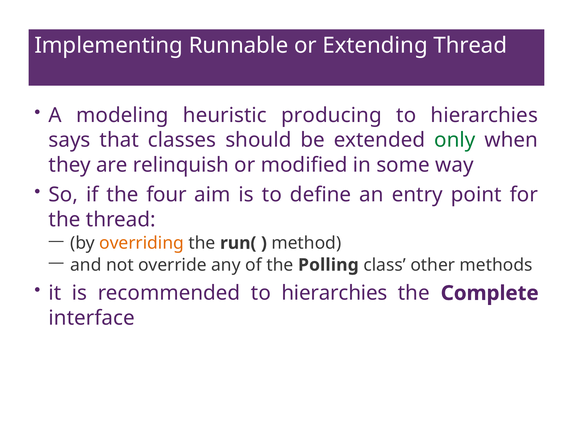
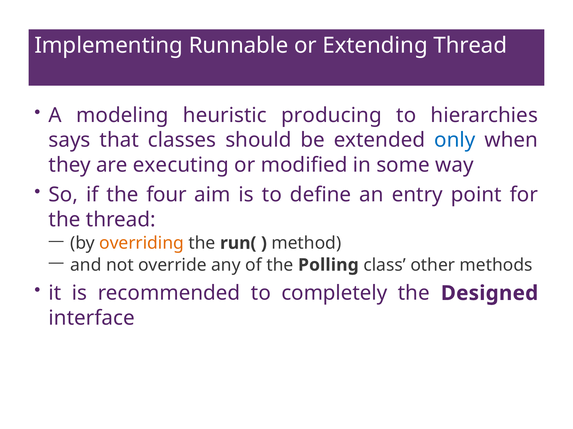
only colour: green -> blue (455, 140)
relinquish: relinquish -> executing (181, 165)
recommended to hierarchies: hierarchies -> completely (334, 294)
Complete: Complete -> Designed (489, 294)
